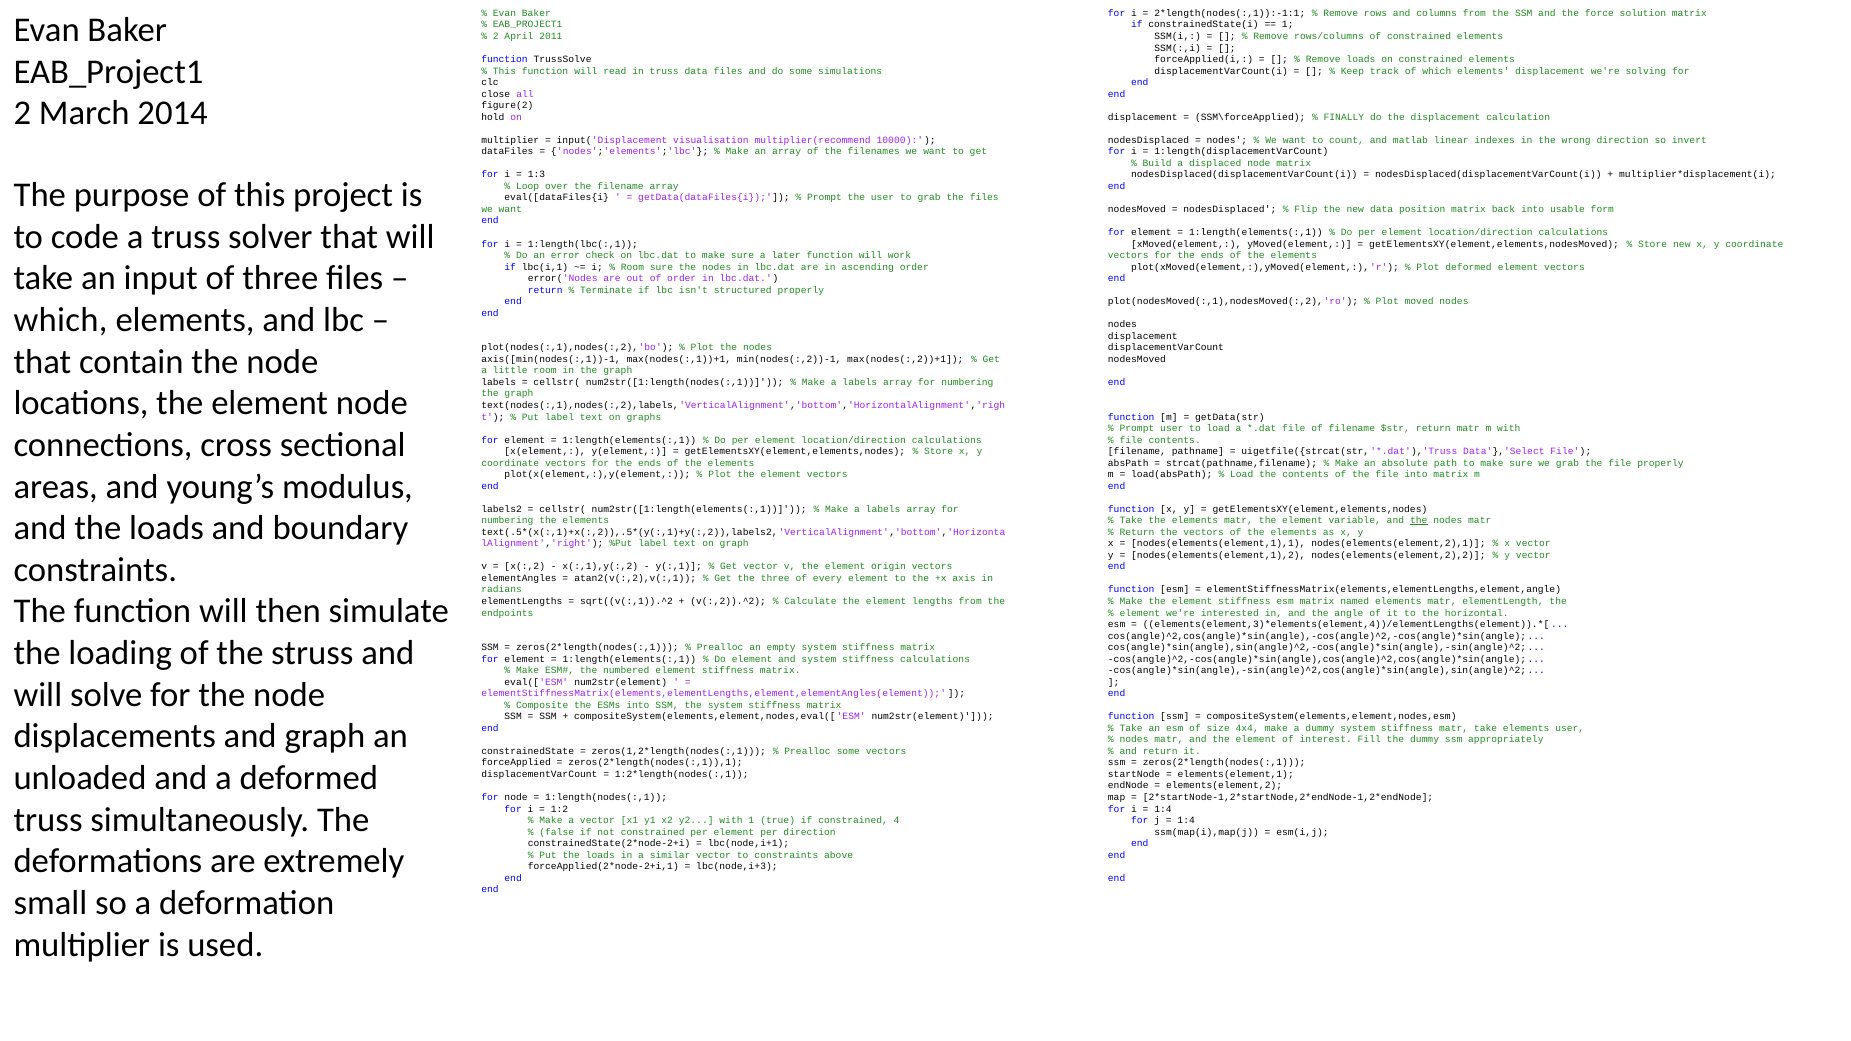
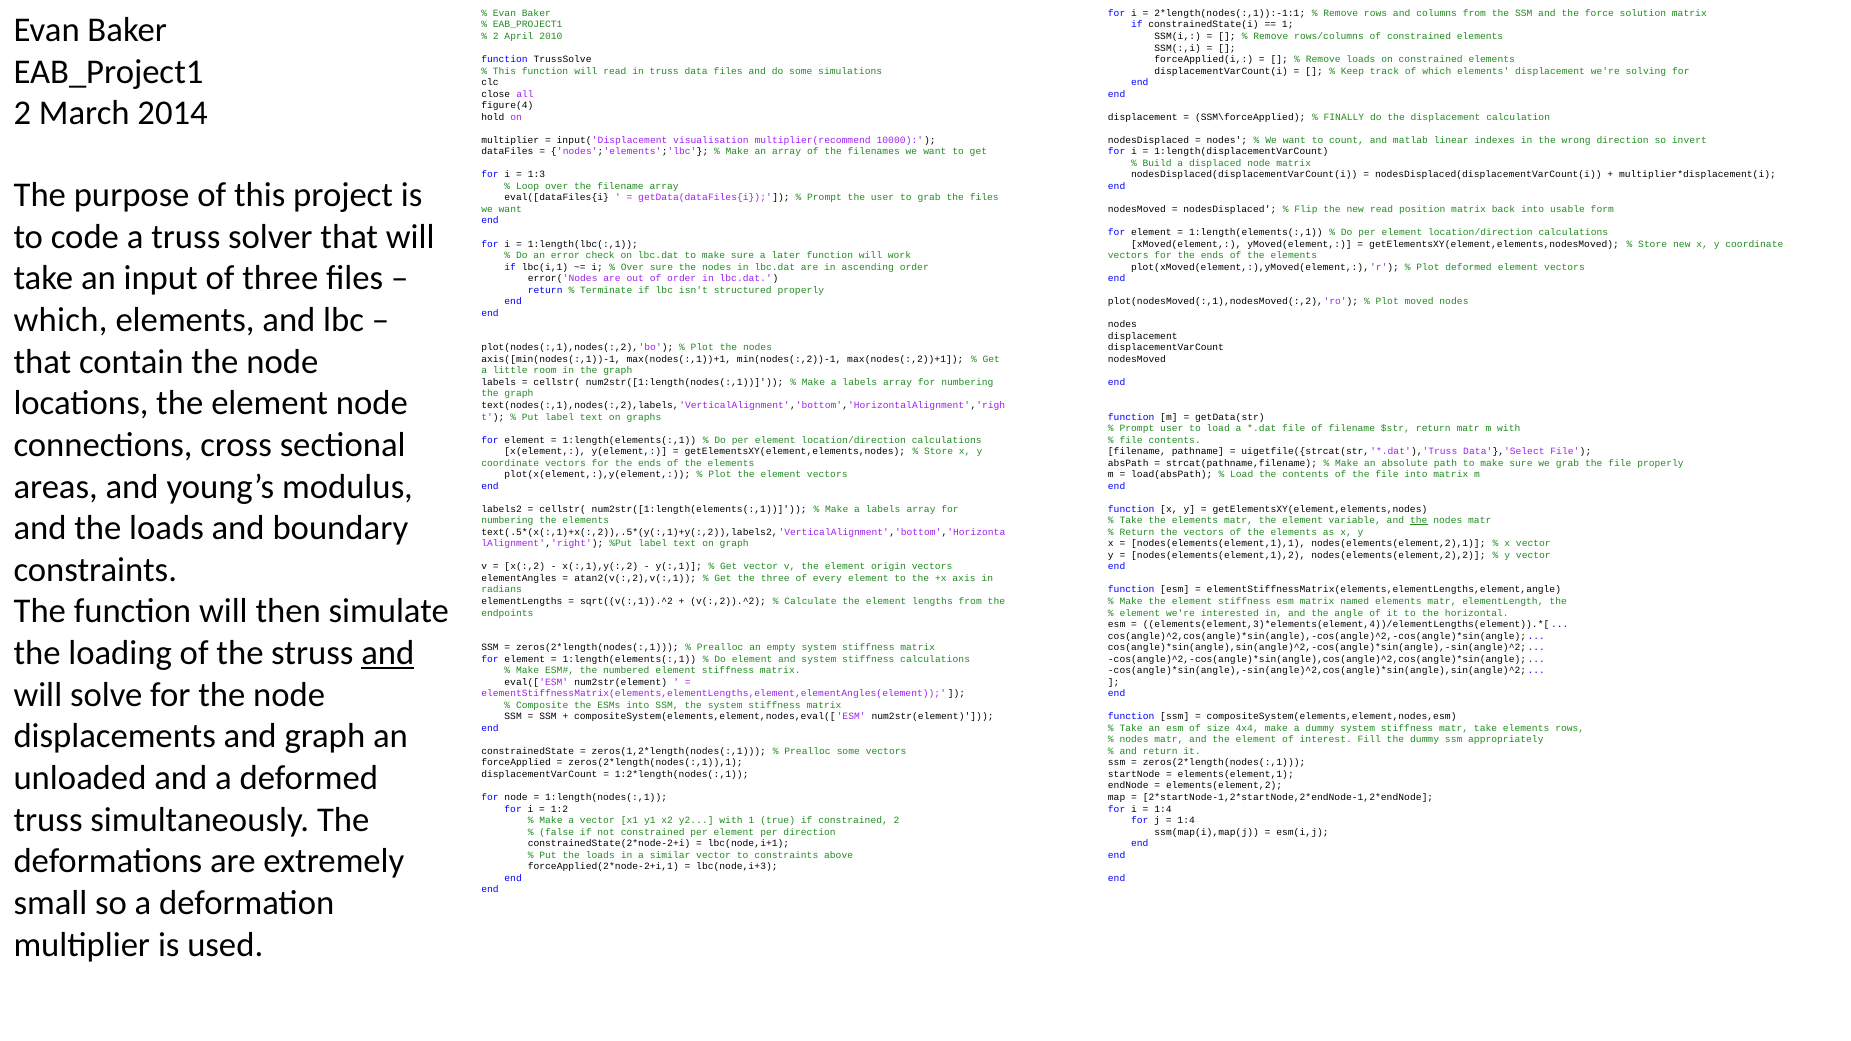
2011: 2011 -> 2010 (551, 36)
figure(2: figure(2 -> figure(4 (507, 106)
new data: data -> read (1382, 209)
Room: Room -> Over (632, 267)
and underline: none -> present (388, 653)
elements user: user -> rows (1570, 728)
constrained 4: 4 -> 2 (897, 821)
